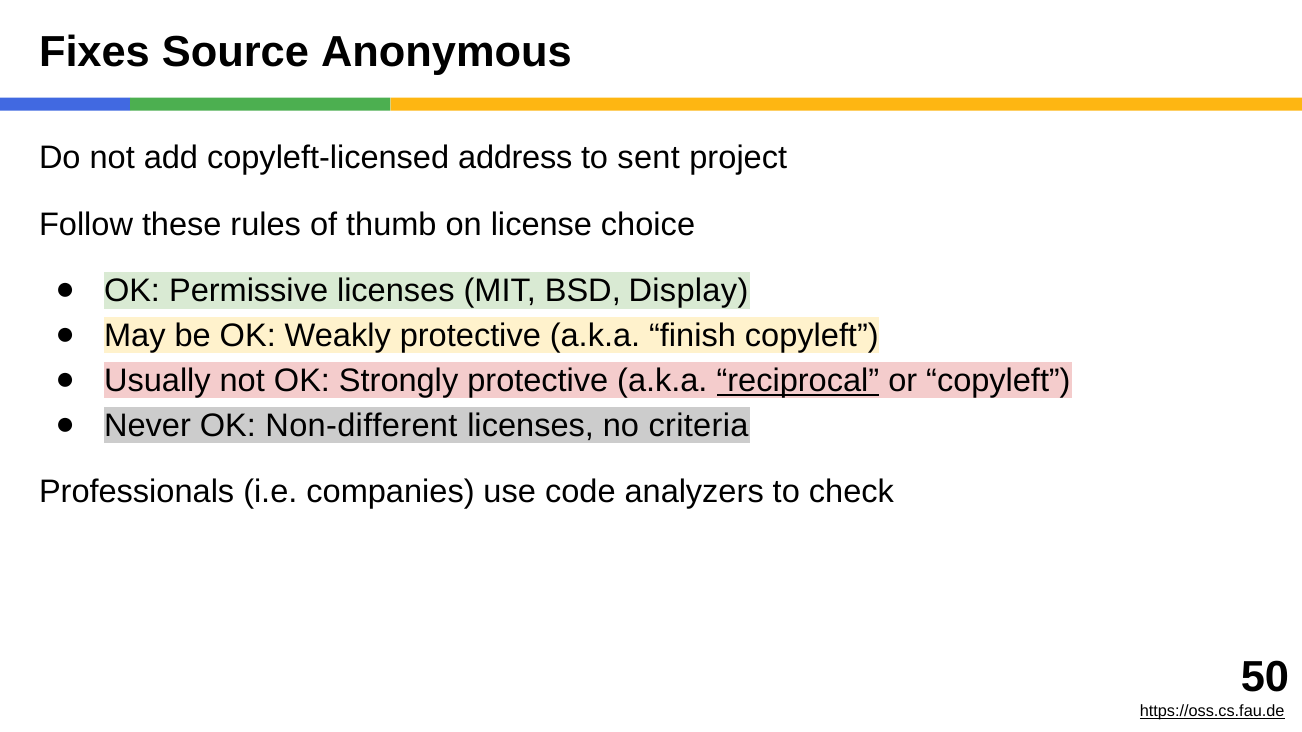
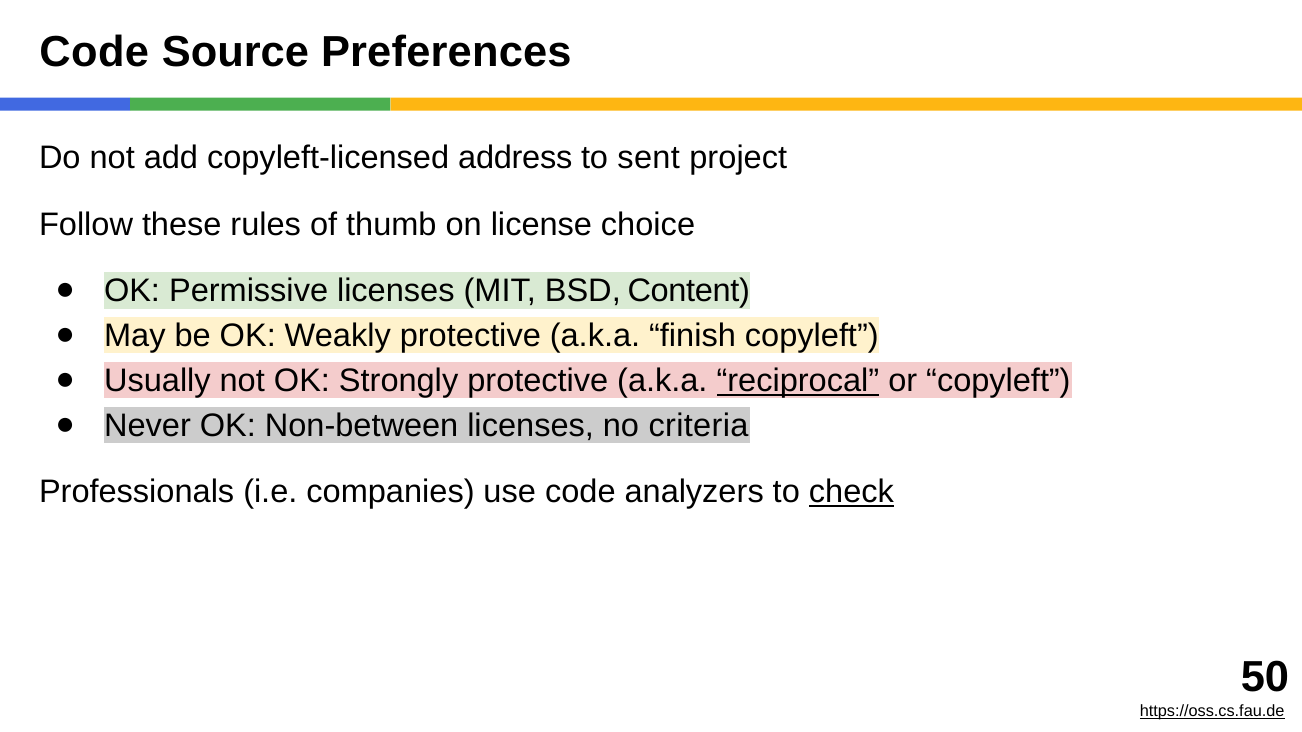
Fixes: Fixes -> Code (94, 52)
Anonymous: Anonymous -> Preferences (446, 52)
Display: Display -> Content (689, 291)
Non-different: Non-different -> Non-between (362, 426)
check underline: none -> present (851, 492)
